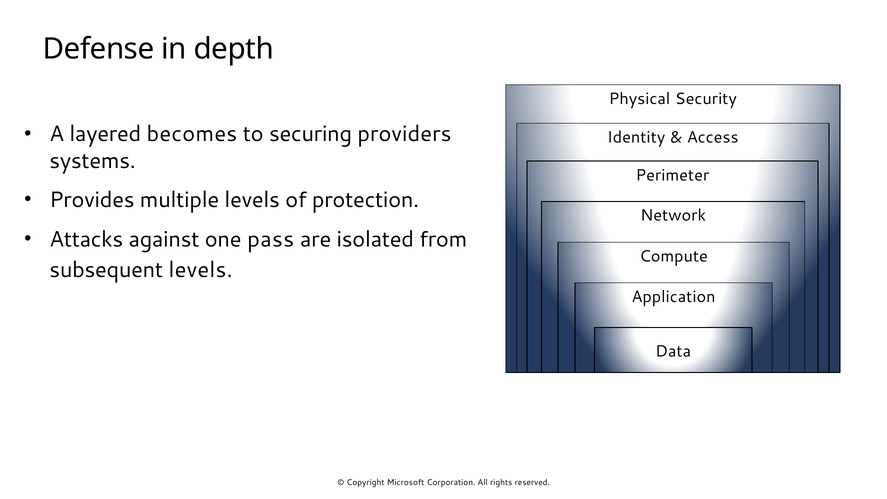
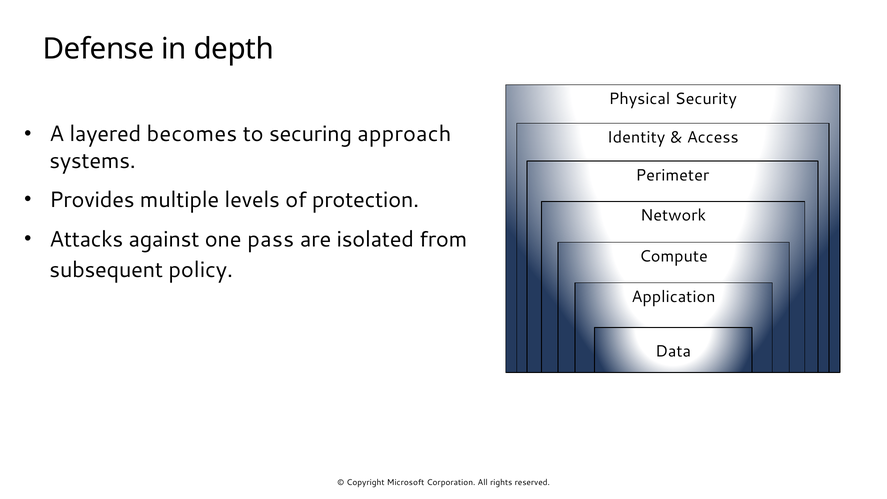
providers: providers -> approach (404, 134)
subsequent levels: levels -> policy (201, 270)
